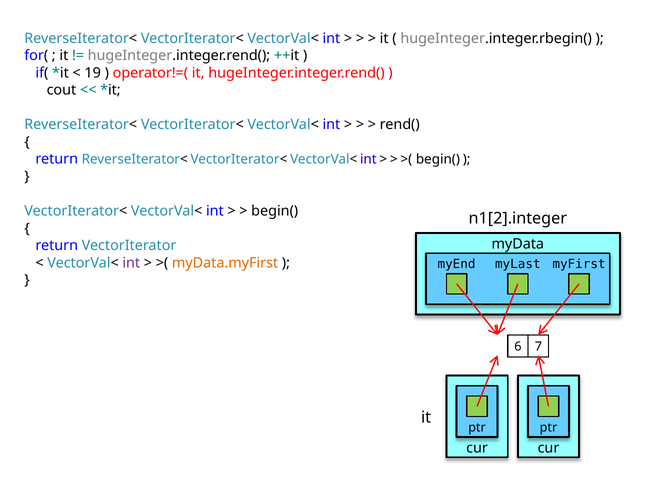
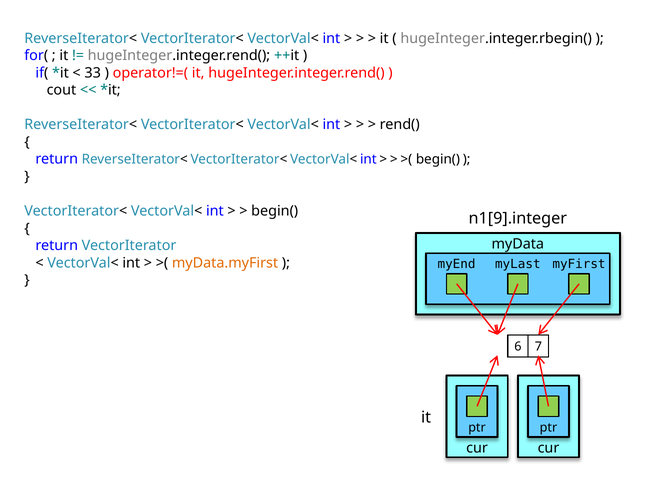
19: 19 -> 33 (93, 73)
n1[2].integer: n1[2].integer -> n1[9].integer (518, 219)
int colour: purple -> black (131, 263)
